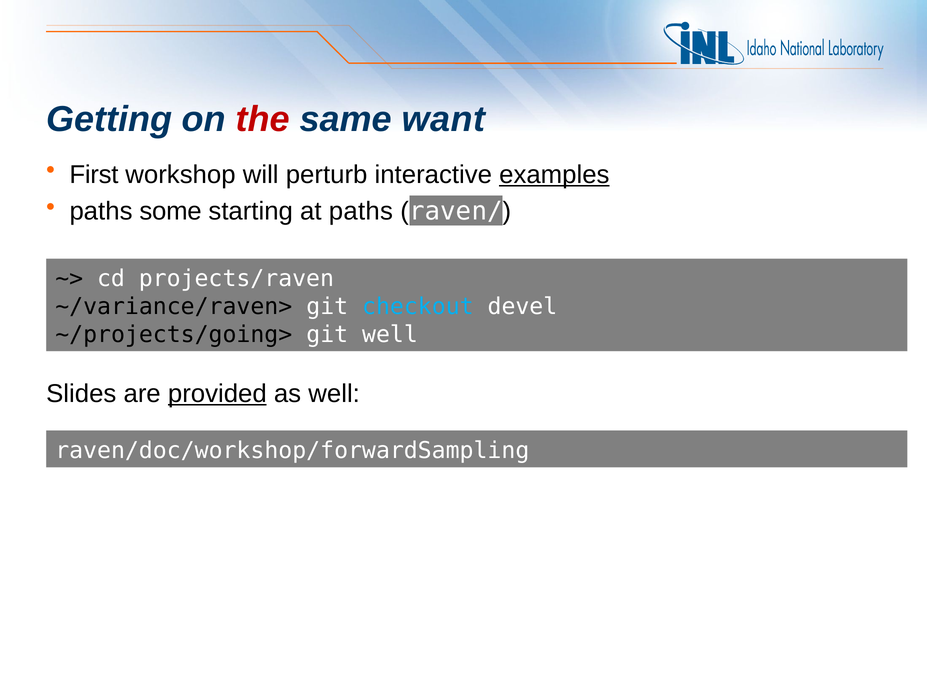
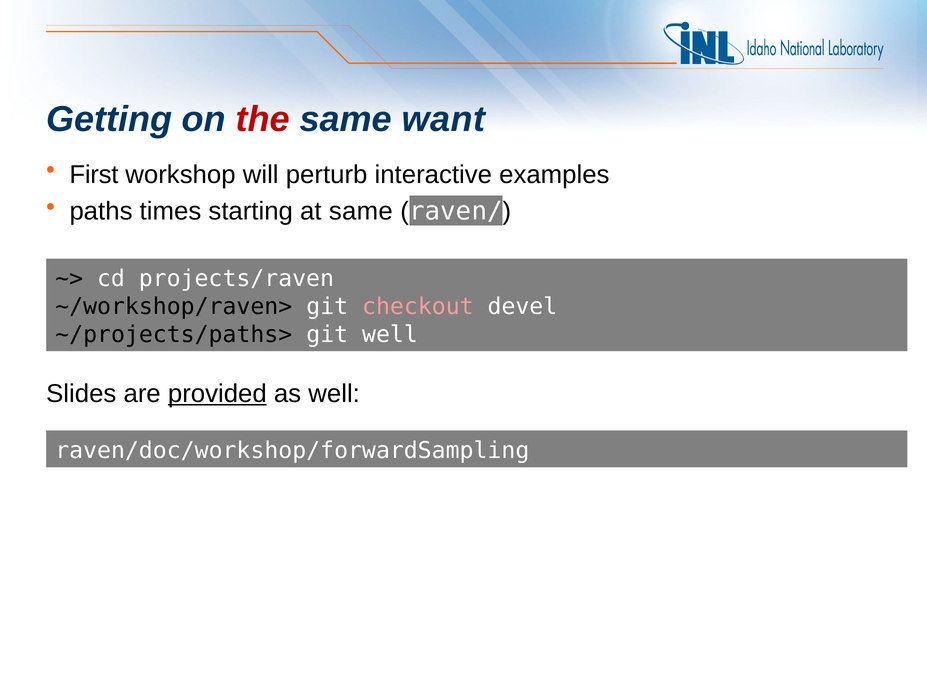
examples underline: present -> none (554, 175)
some: some -> times (170, 211)
at paths: paths -> same (361, 211)
~/variance/raven>: ~/variance/raven> -> ~/workshop/raven> (174, 307)
checkout colour: light blue -> pink (418, 307)
~/projects/going>: ~/projects/going> -> ~/projects/paths> (174, 335)
